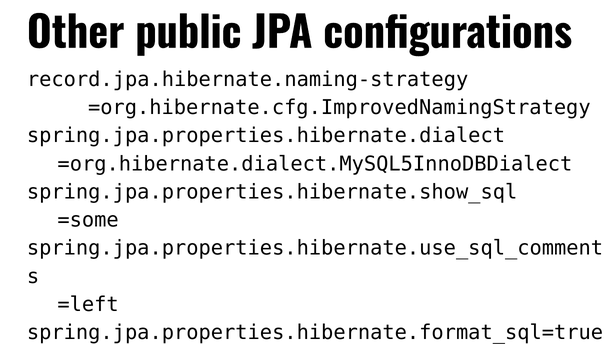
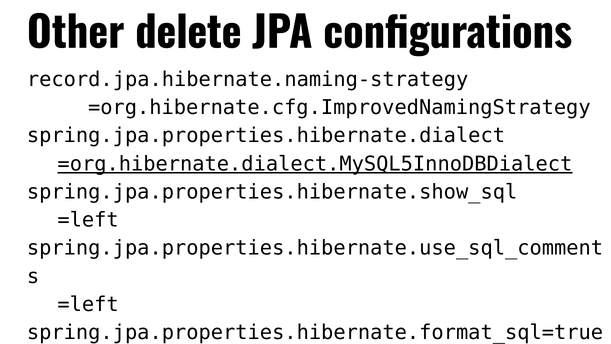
public: public -> delete (188, 34)
=org.hibernate.dialect.MySQL5InnoDBDialect underline: none -> present (315, 164)
=some: =some -> =left (88, 220)
